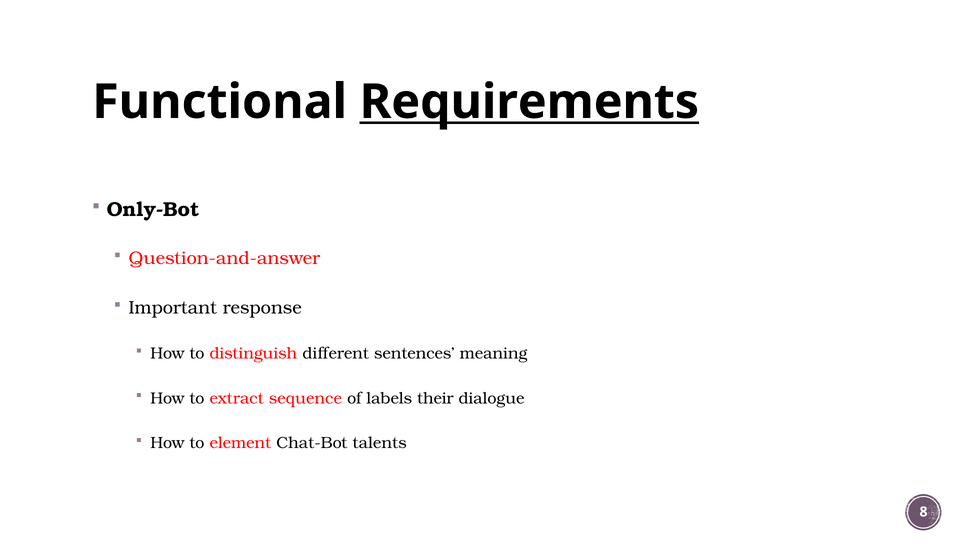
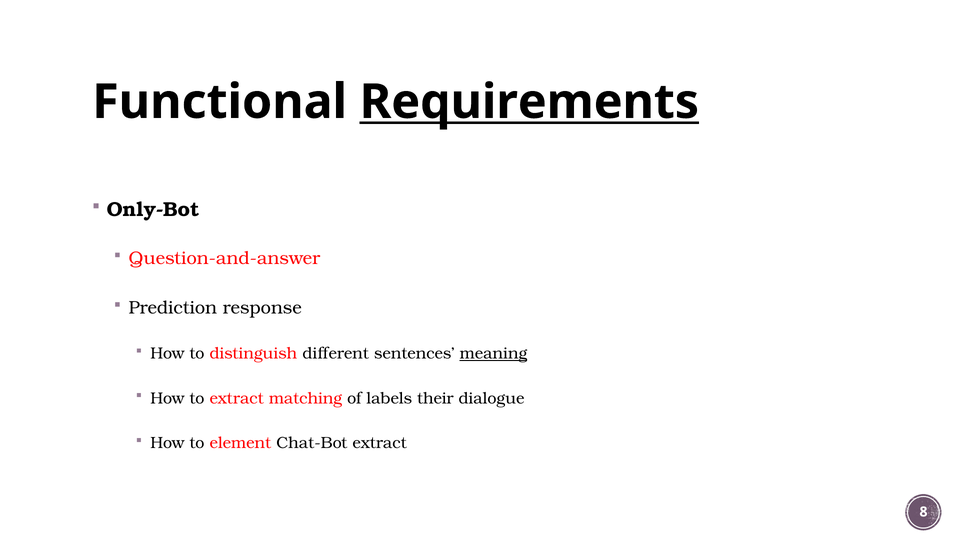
Important: Important -> Prediction (173, 308)
meaning underline: none -> present (493, 354)
sequence: sequence -> matching (305, 399)
Chat-Bot talents: talents -> extract (380, 443)
